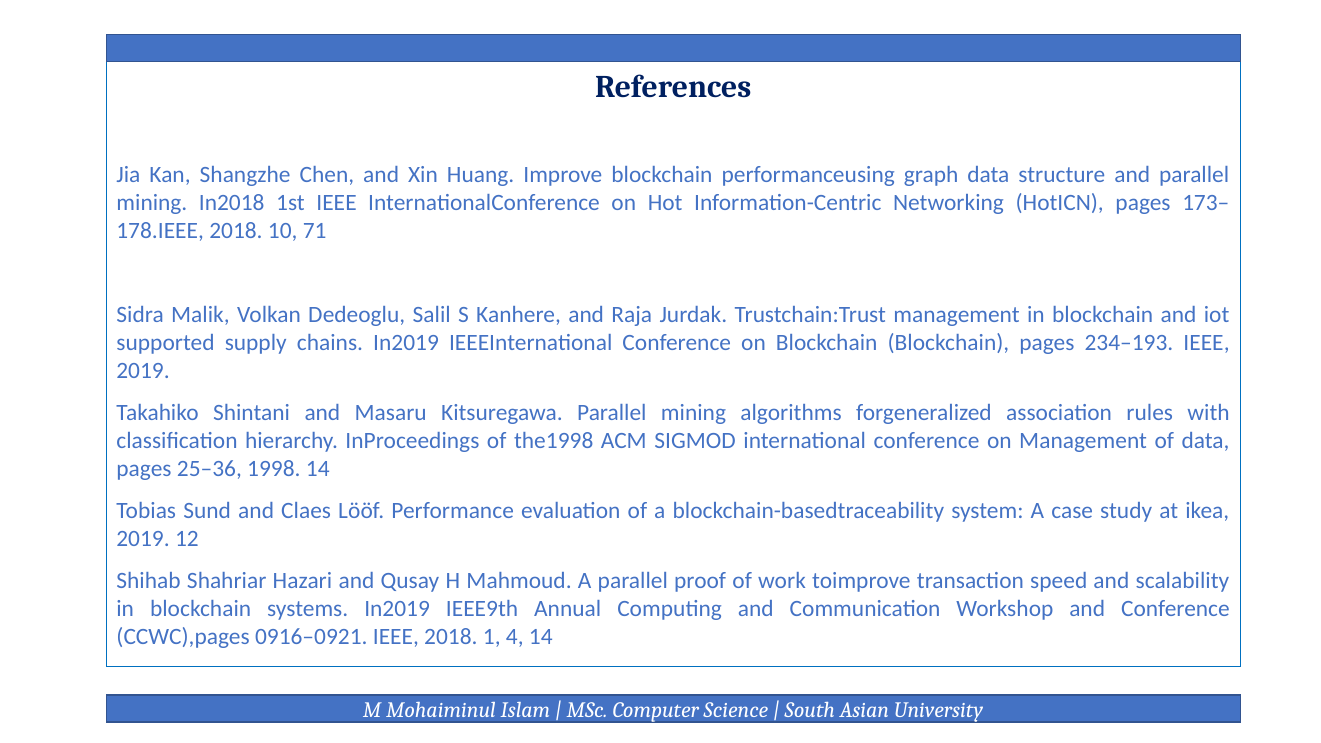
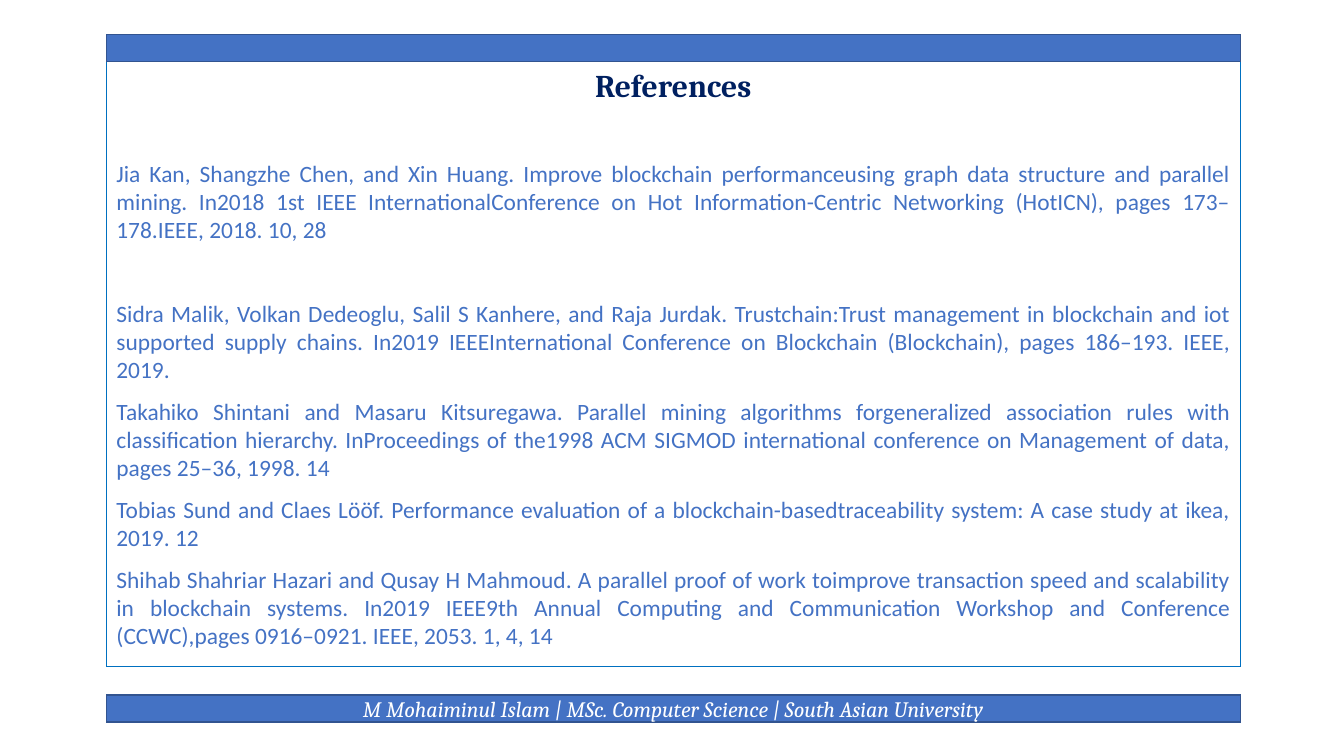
71: 71 -> 28 (315, 231)
234–193: 234–193 -> 186–193 (1129, 343)
IEEE 2018: 2018 -> 2053 (451, 637)
